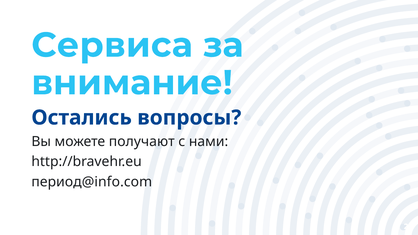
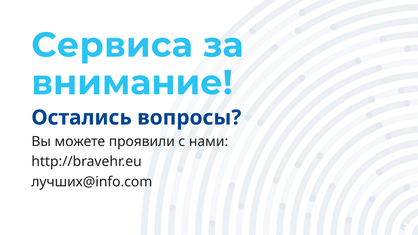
получают: получают -> проявили (142, 142)
период@info.com: период@info.com -> лучших@info.com (92, 182)
